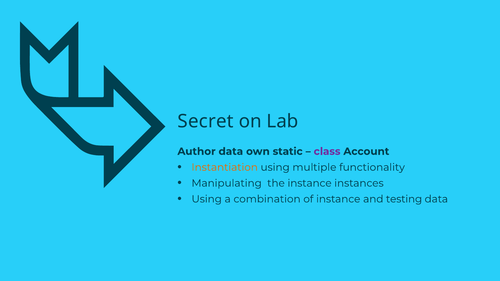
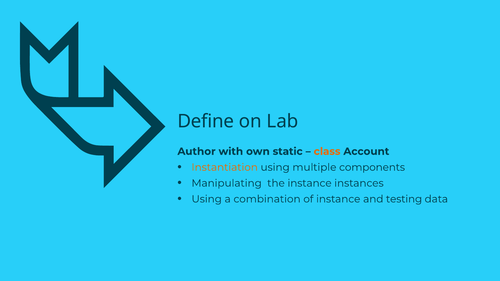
Secret: Secret -> Define (206, 121)
Author data: data -> with (231, 152)
class colour: purple -> orange (327, 152)
functionality: functionality -> components (372, 167)
